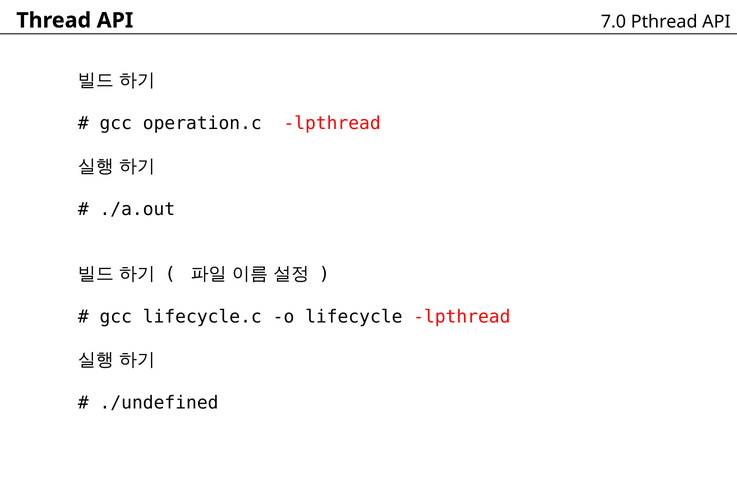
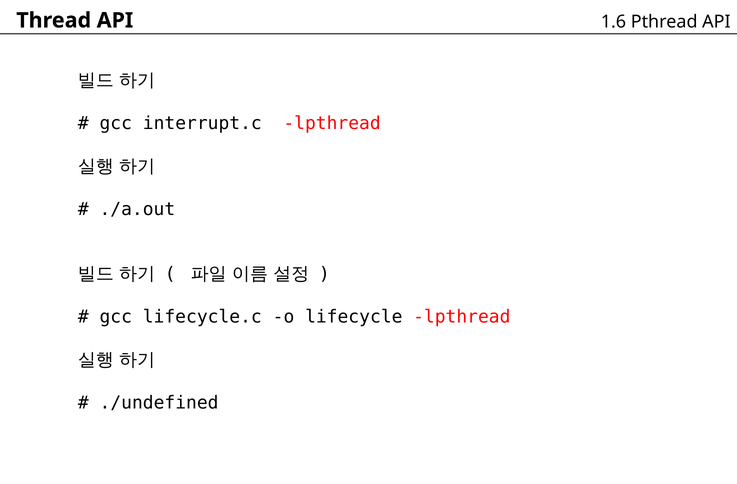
7.0: 7.0 -> 1.6 (613, 22)
operation.c: operation.c -> interrupt.c (202, 123)
